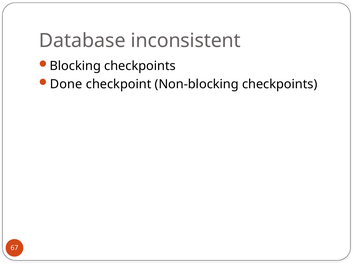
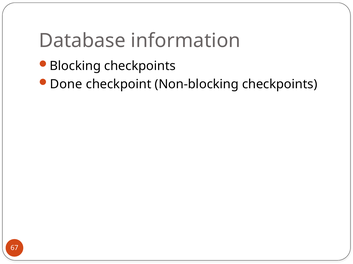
inconsistent: inconsistent -> information (186, 41)
